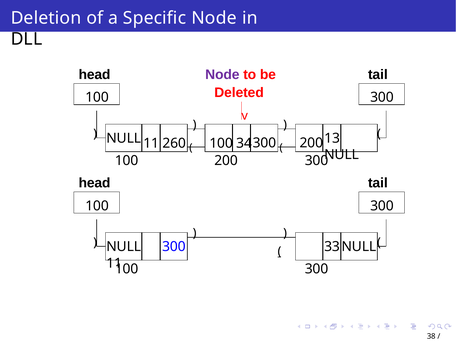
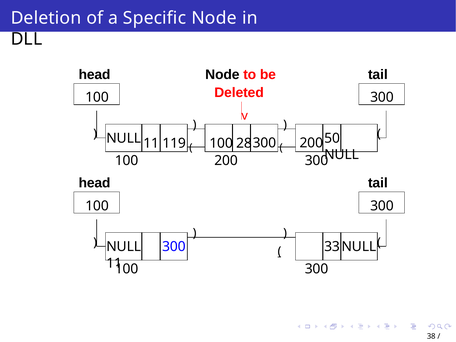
Node colour: purple -> black (222, 75)
13: 13 -> 50 (332, 138)
260: 260 -> 119 (174, 143)
34: 34 -> 28 (244, 143)
